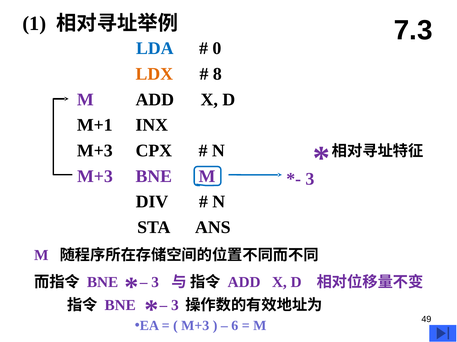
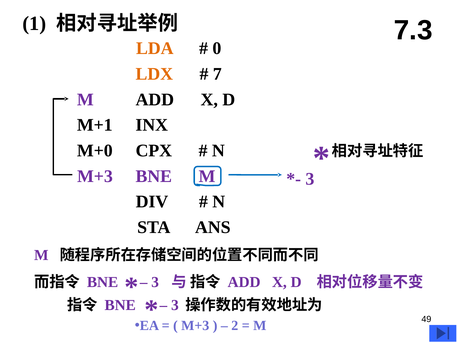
LDA colour: blue -> orange (155, 48)
8: 8 -> 7 (217, 74)
M+3: M+3 -> M+0 (95, 151)
6: 6 -> 2 (235, 326)
